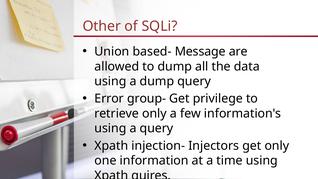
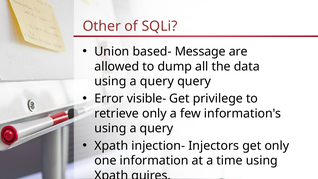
dump: dump -> query (157, 81)
group-: group- -> visible- (147, 99)
